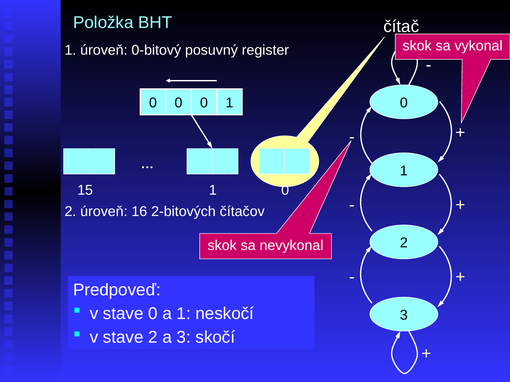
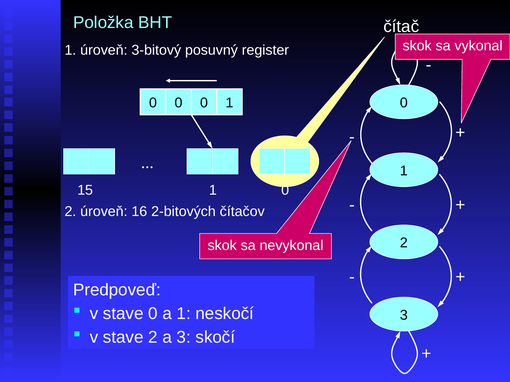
0-bitový: 0-bitový -> 3-bitový (156, 50)
